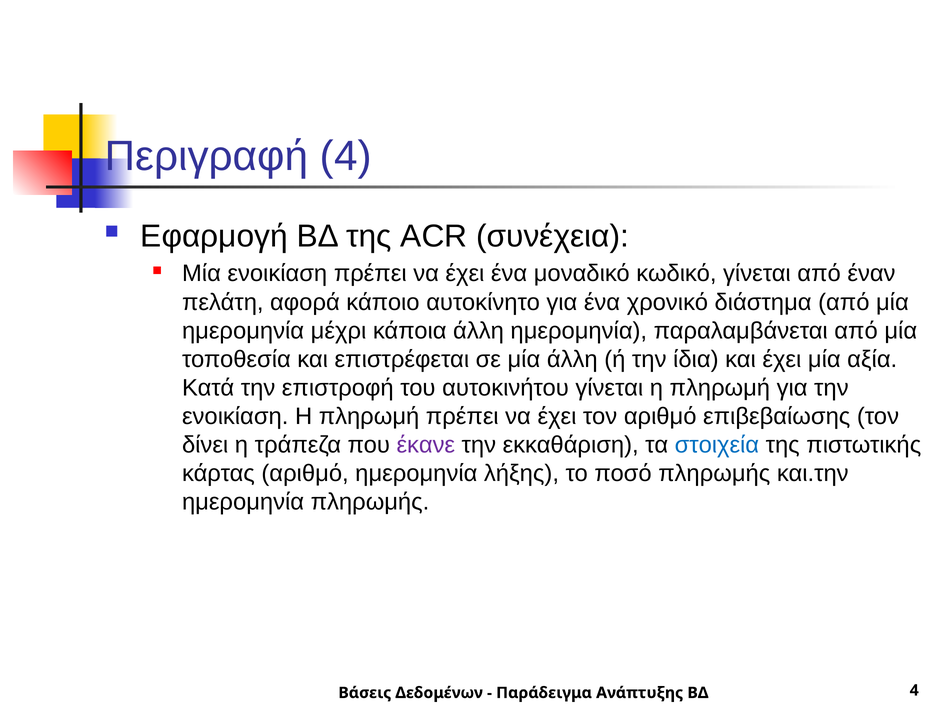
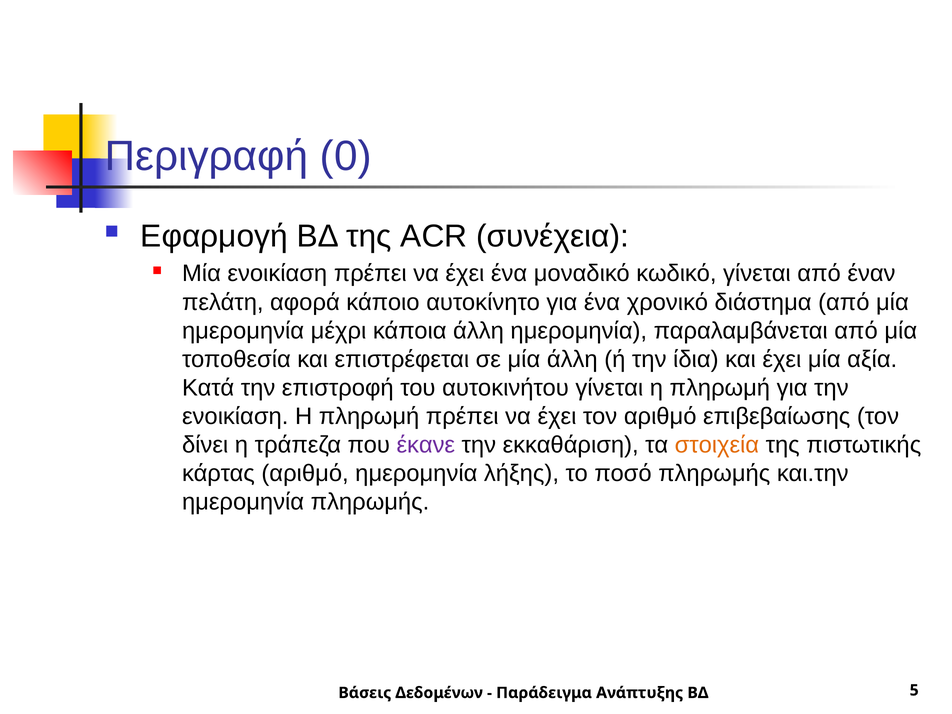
Περιγραφή 4: 4 -> 0 (346, 156)
στοιχεία colour: blue -> orange (717, 445)
ΒΔ 4: 4 -> 5 (914, 690)
